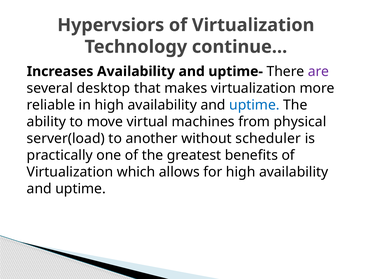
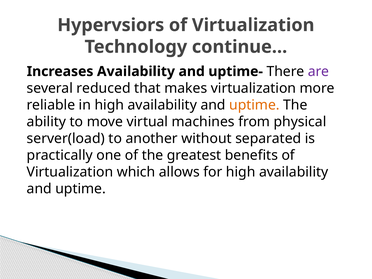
desktop: desktop -> reduced (104, 88)
uptime colour: blue -> orange (254, 105)
scheduler: scheduler -> separated (268, 138)
